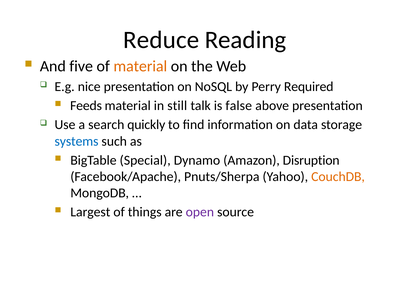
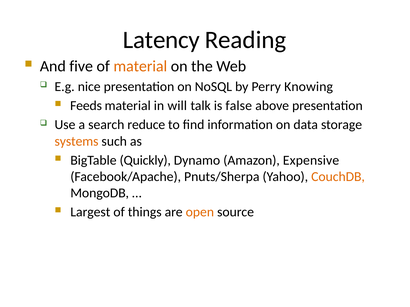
Reduce: Reduce -> Latency (161, 40)
Required: Required -> Knowing (309, 87)
still: still -> will (177, 106)
quickly: quickly -> reduce (146, 125)
systems colour: blue -> orange (77, 141)
Special: Special -> Quickly (145, 161)
Disruption: Disruption -> Expensive (311, 161)
open colour: purple -> orange (200, 212)
